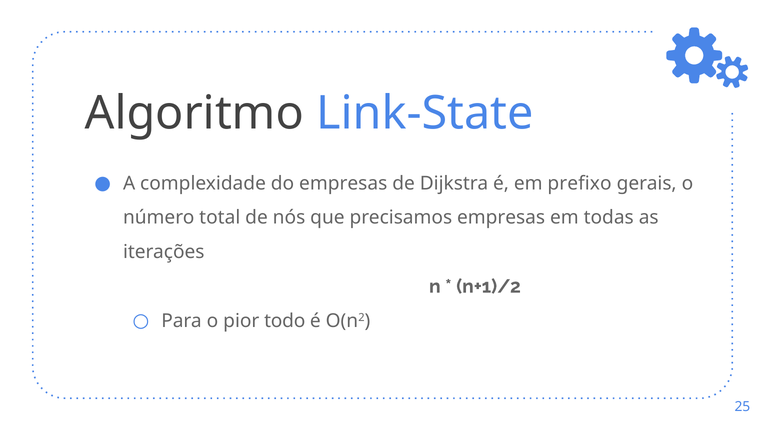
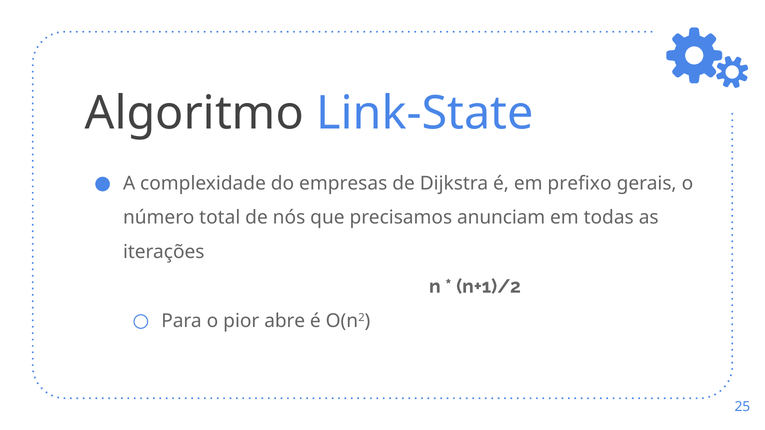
precisamos empresas: empresas -> anunciam (501, 218)
todo: todo -> abre (285, 321)
